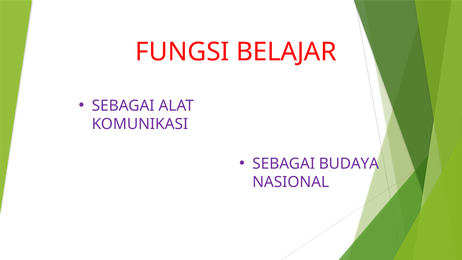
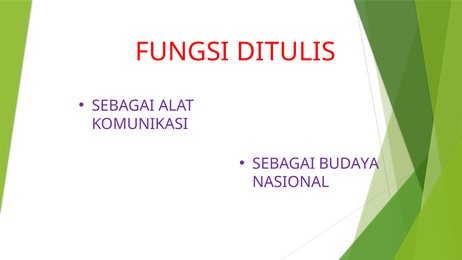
BELAJAR: BELAJAR -> DITULIS (286, 52)
